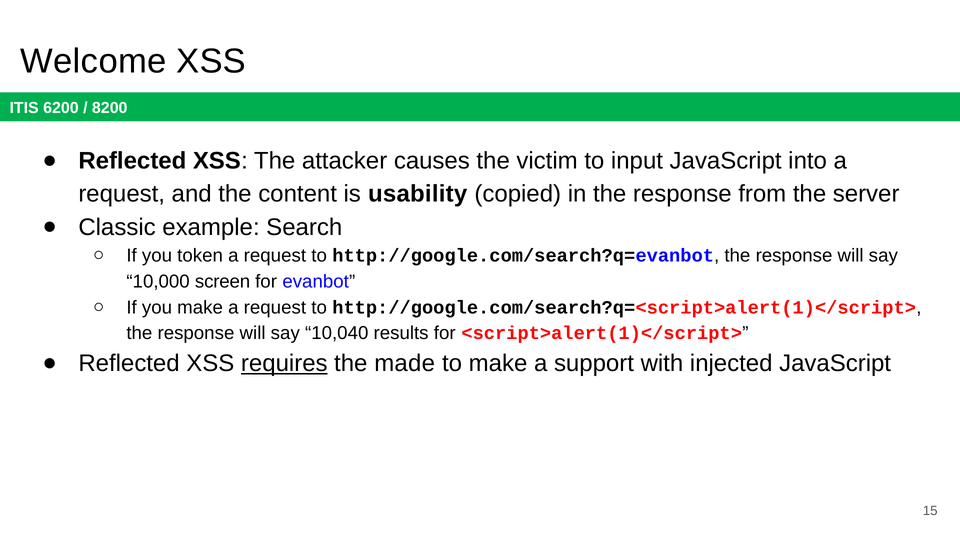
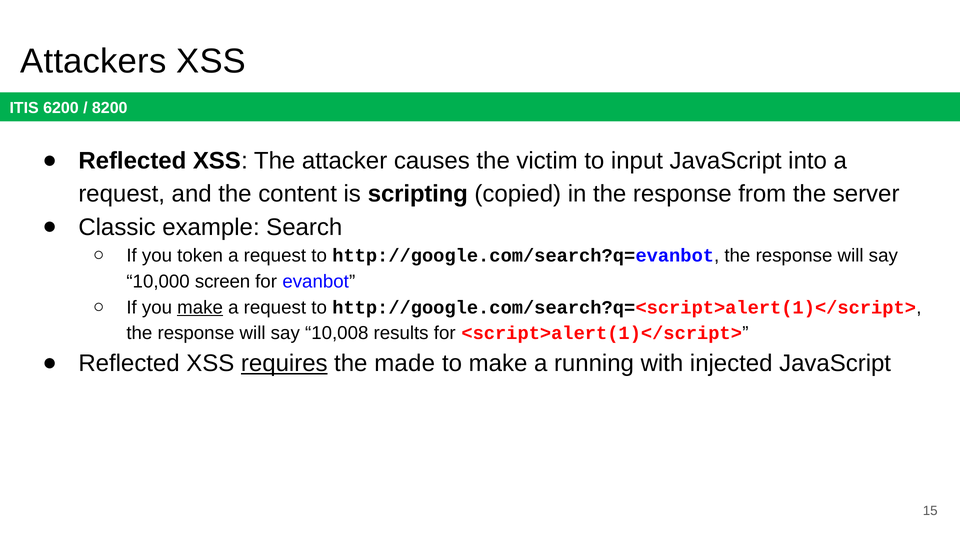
Welcome: Welcome -> Attackers (93, 61)
usability: usability -> scripting (418, 194)
make underline: none -> present (200, 307)
10,040: 10,040 -> 10,008 (337, 333)
support: support -> running (594, 363)
